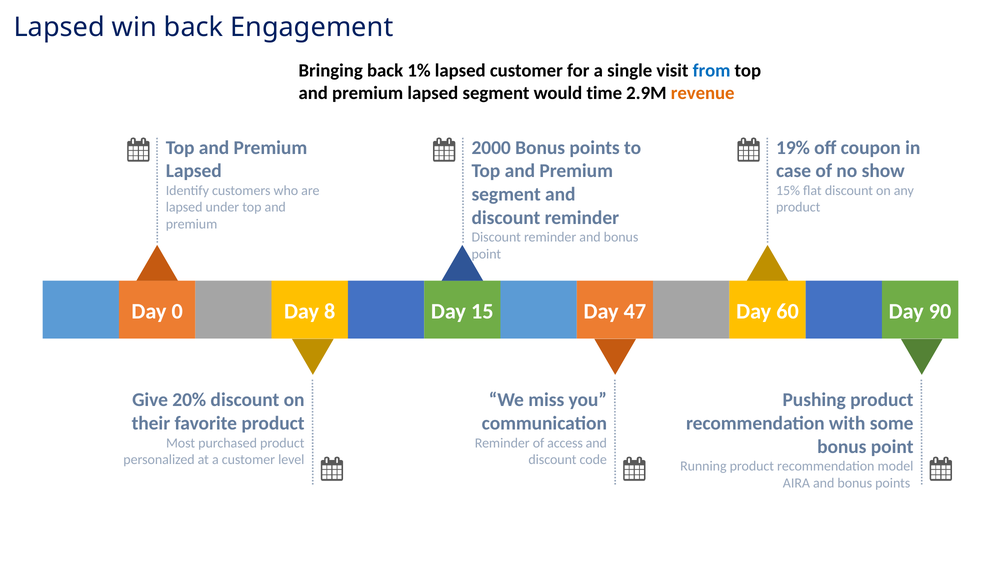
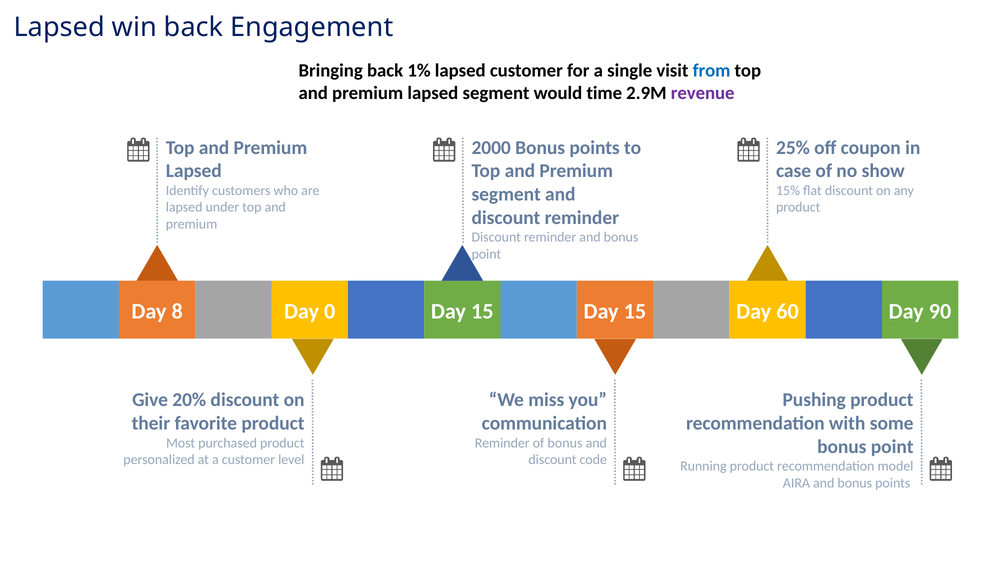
revenue colour: orange -> purple (703, 93)
19%: 19% -> 25% (793, 148)
0: 0 -> 8 (177, 311)
8: 8 -> 0 (330, 311)
15 Day 47: 47 -> 15 (635, 311)
of access: access -> bonus (565, 443)
